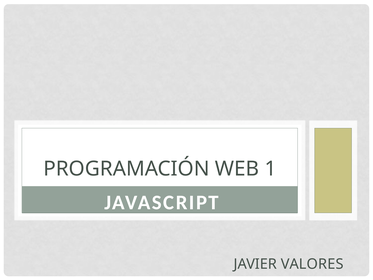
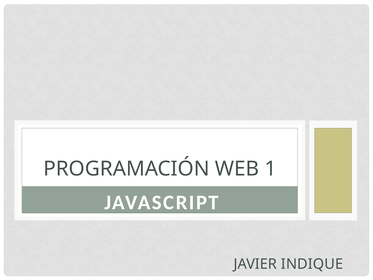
VALORES: VALORES -> INDIQUE (312, 264)
